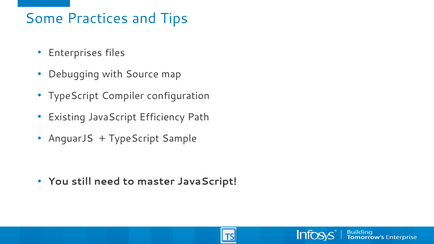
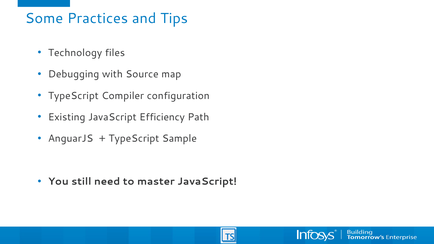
Enterprises: Enterprises -> Technology (75, 53)
